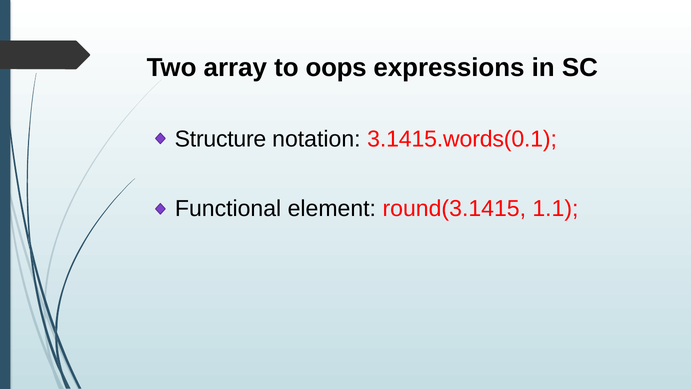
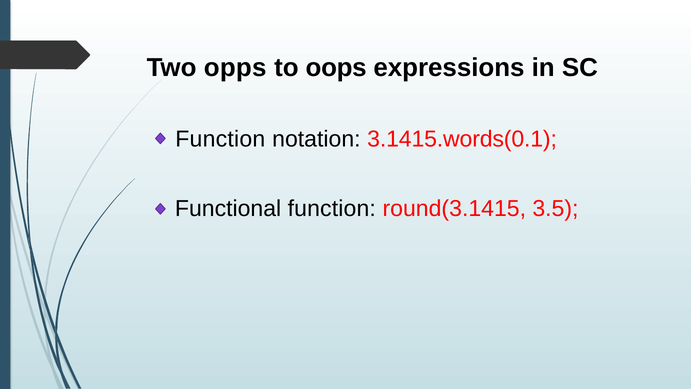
array: array -> opps (235, 68)
Structure: Structure -> Function (220, 139)
Functional element: element -> function (332, 209)
1.1: 1.1 -> 3.5 (555, 209)
